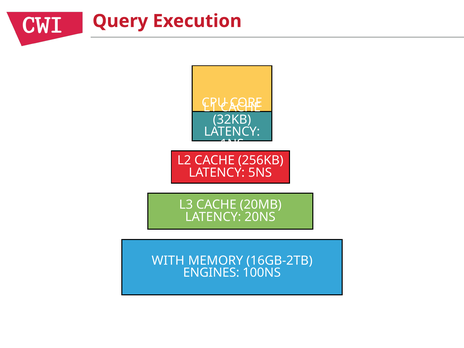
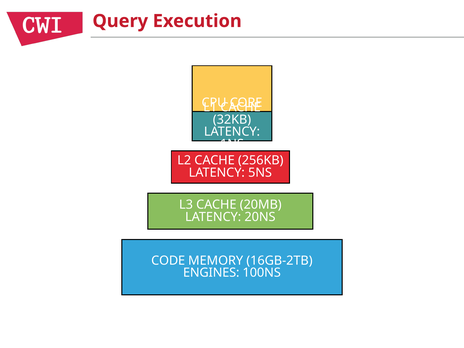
WITH: WITH -> CODE (168, 261)
